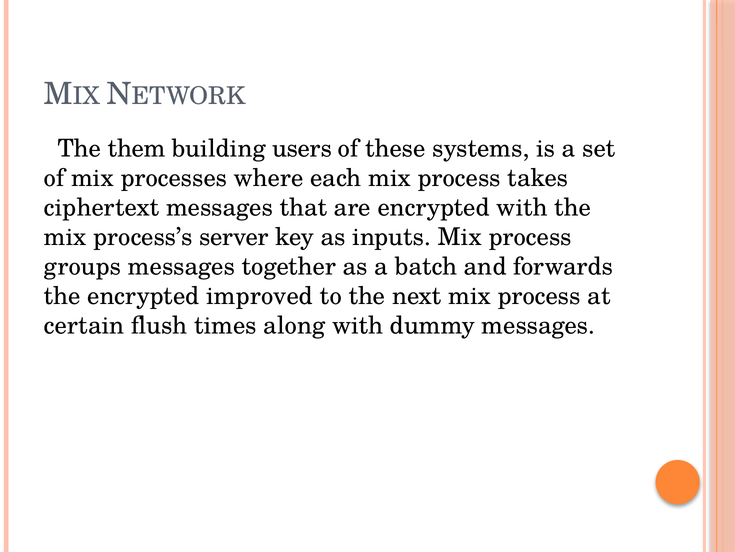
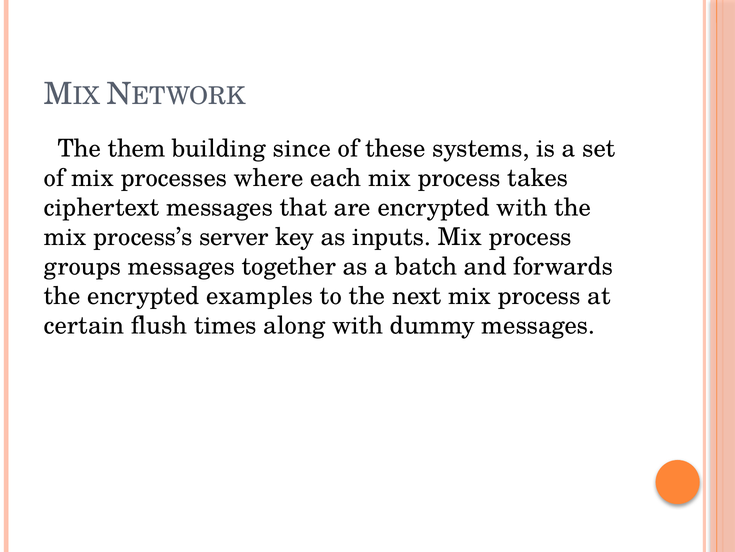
users: users -> since (302, 149)
improved: improved -> examples (260, 296)
